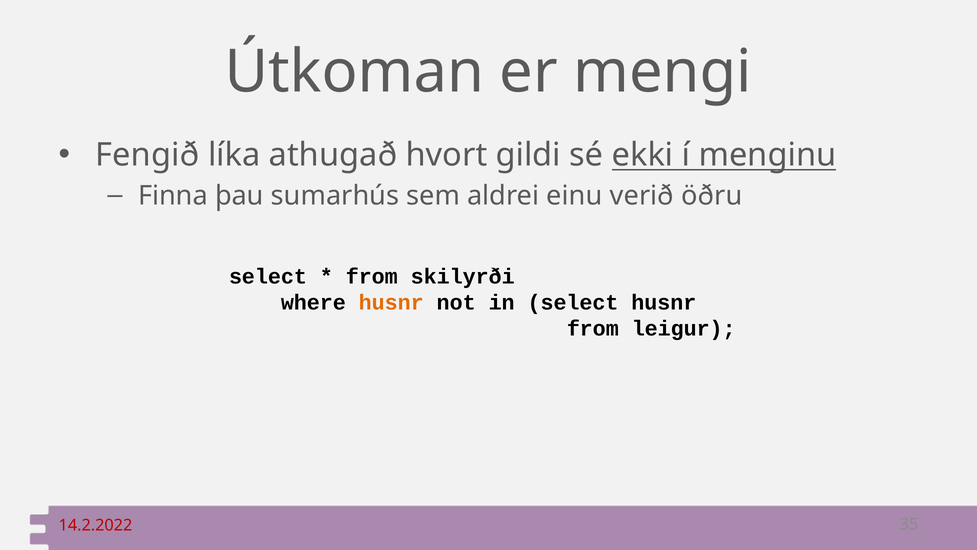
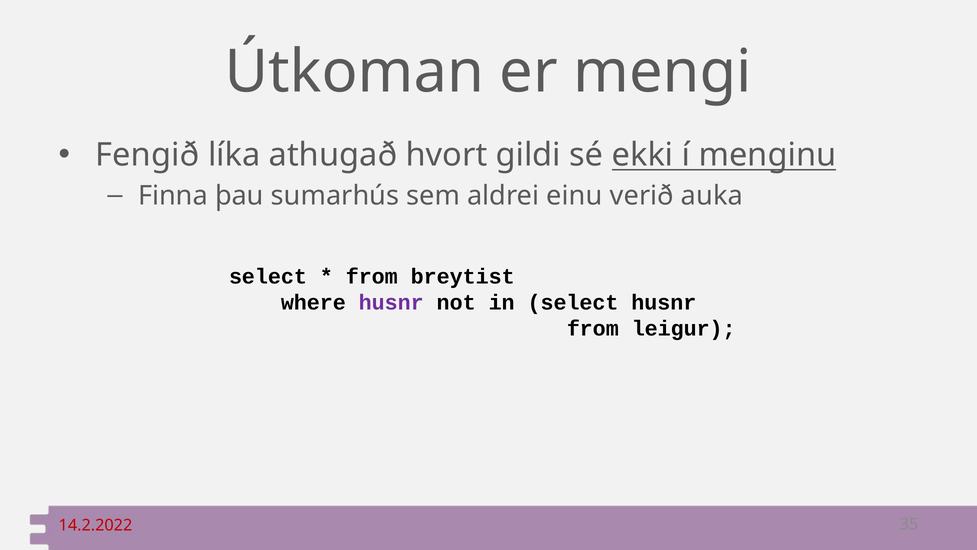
öðru: öðru -> auka (712, 196)
skilyrði: skilyrði -> breytist (463, 276)
husnr colour: orange -> purple (391, 302)
